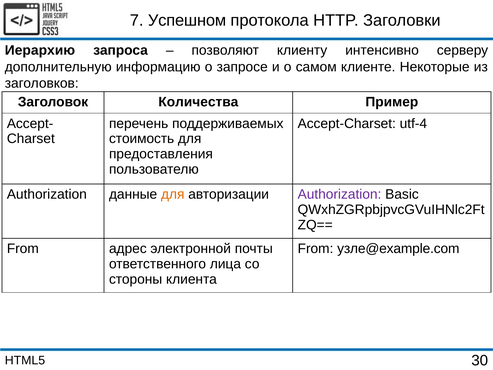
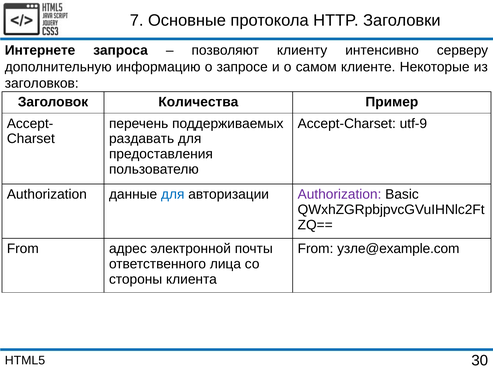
Успешном: Успешном -> Основные (187, 21)
Иерархию: Иерархию -> Интернете (40, 50)
utf-4: utf-4 -> utf-9 (413, 123)
стоимость: стоимость -> раздавать (142, 139)
для colour: orange -> blue (173, 194)
